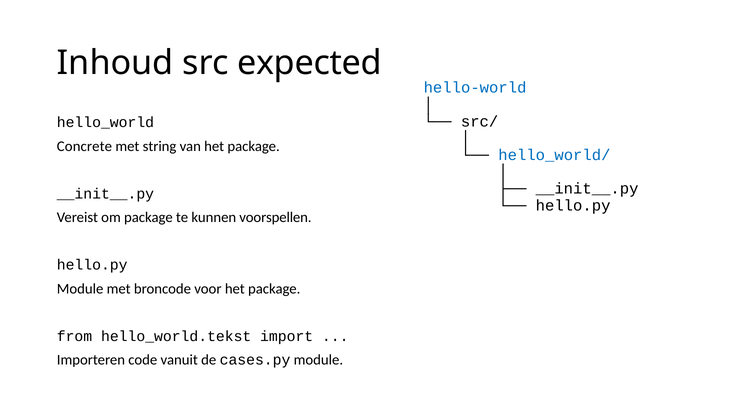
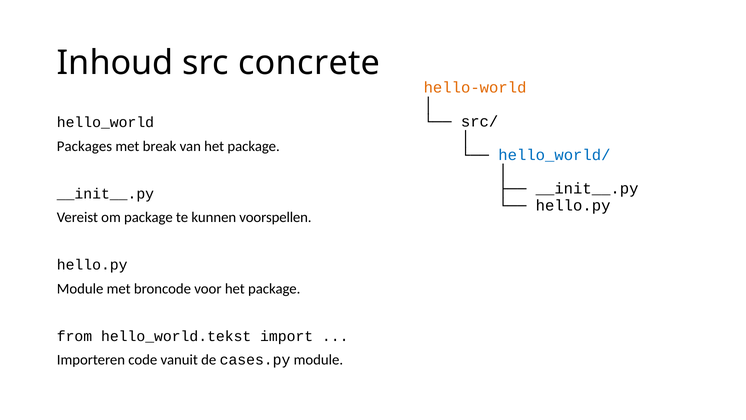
expected: expected -> concrete (309, 63)
hello-world colour: blue -> orange (475, 88)
Concrete: Concrete -> Packages (84, 146)
string: string -> break (160, 146)
